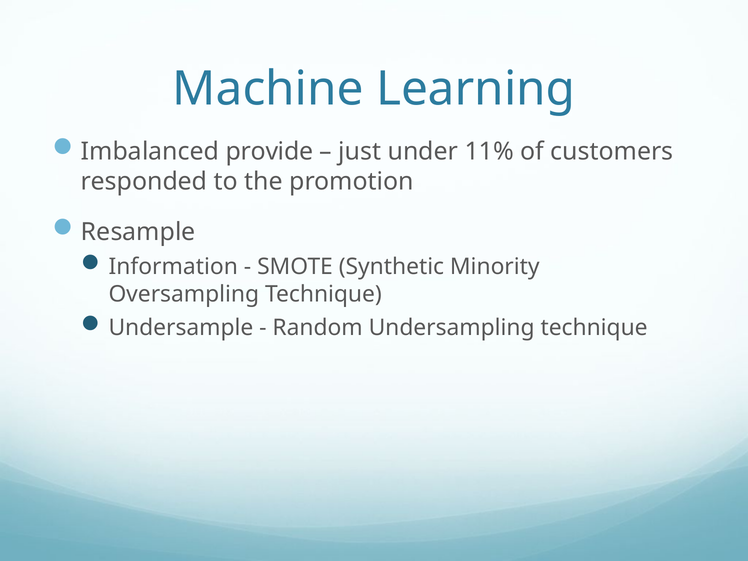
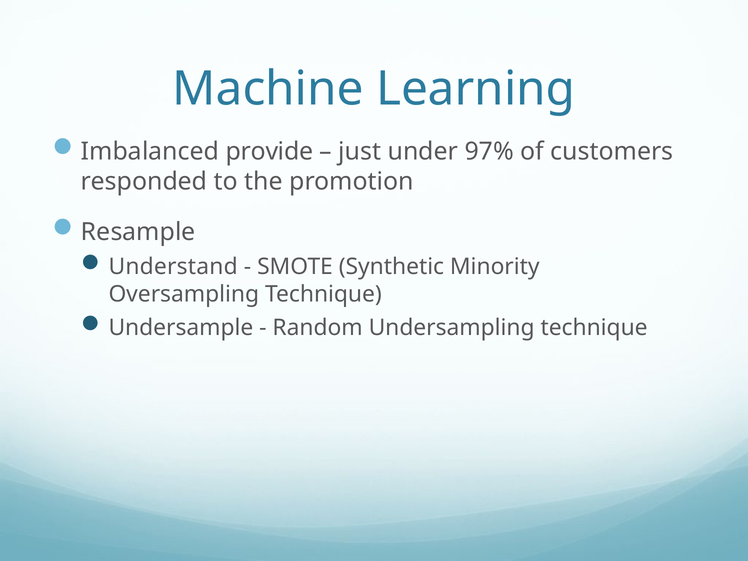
11%: 11% -> 97% (489, 151)
Information: Information -> Understand (173, 267)
